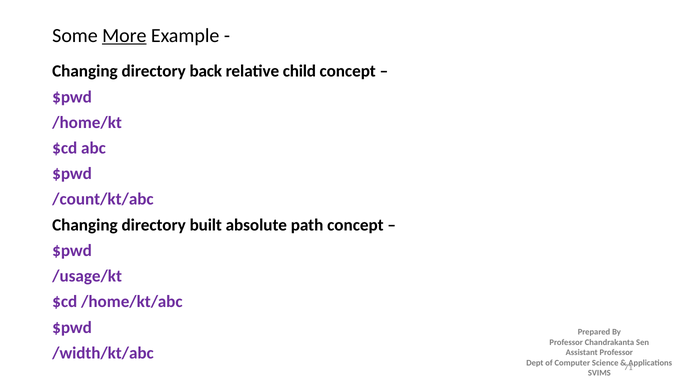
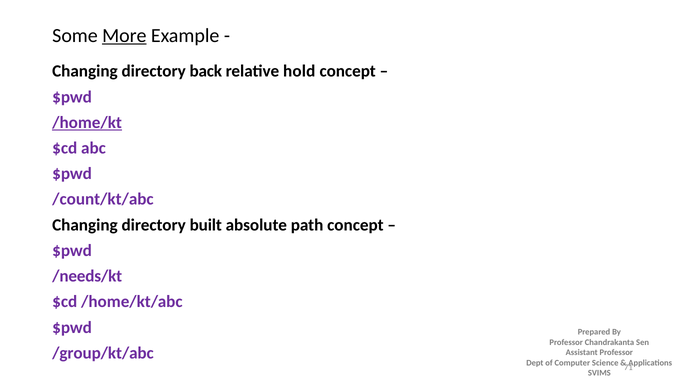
child: child -> hold (299, 71)
/home/kt underline: none -> present (87, 123)
/usage/kt: /usage/kt -> /needs/kt (87, 276)
/width/kt/abc: /width/kt/abc -> /group/kt/abc (103, 353)
